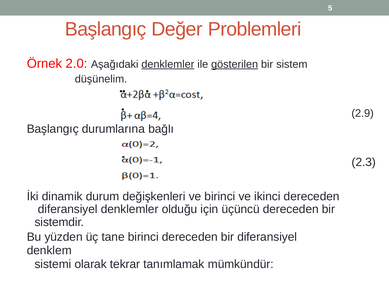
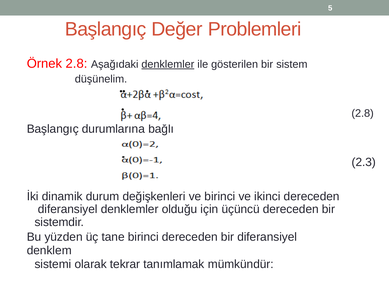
Örnek 2.0: 2.0 -> 2.8 (77, 63)
gösterilen underline: present -> none (235, 64)
2.9: 2.9 -> 2.8 (363, 113)
